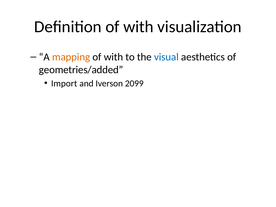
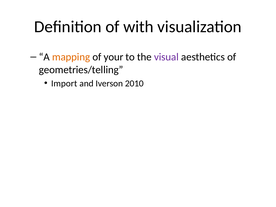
with: with -> your (114, 57)
visual colour: blue -> purple (166, 57)
geometries/added: geometries/added -> geometries/telling (81, 70)
2099: 2099 -> 2010 (134, 83)
